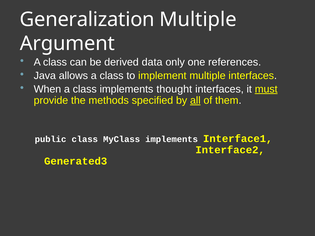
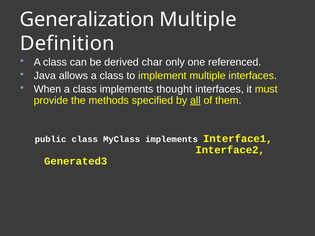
Argument: Argument -> Definition (67, 44)
data: data -> char (152, 62)
references: references -> referenced (235, 62)
must underline: present -> none (266, 89)
